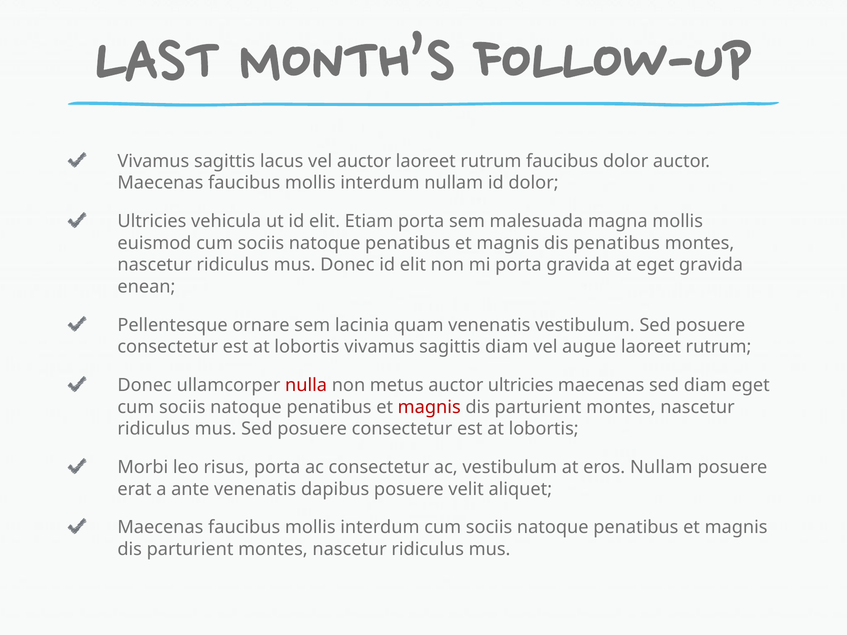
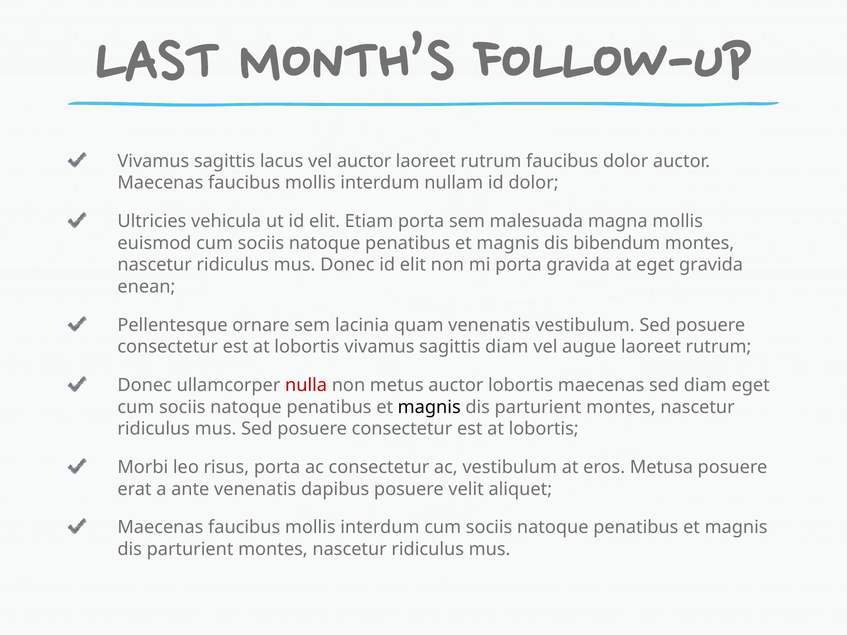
dis penatibus: penatibus -> bibendum (617, 243)
auctor ultricies: ultricies -> lobortis (521, 385)
magnis colour: red -> black (429, 407)
eros Nullam: Nullam -> Metusa (661, 467)
